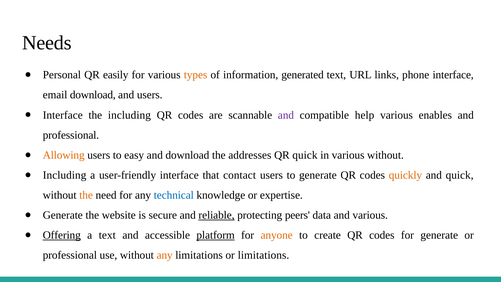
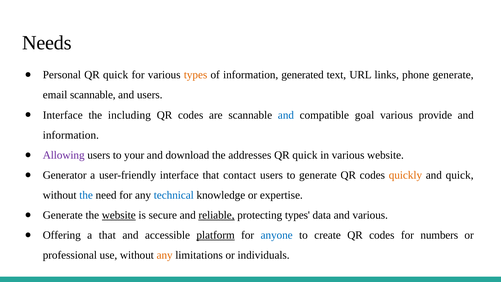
easily: easily -> quick (116, 75)
phone interface: interface -> generate (453, 75)
email download: download -> scannable (93, 95)
and colour: purple -> blue (286, 115)
help: help -> goal (365, 115)
enables: enables -> provide (435, 115)
professional: professional -> information (71, 135)
Allowing colour: orange -> purple (64, 155)
easy: easy -> your (134, 155)
various without: without -> website (385, 155)
Including: Including -> Generator (65, 175)
the colour: orange -> blue (86, 195)
website underline: none -> present (119, 215)
protecting peers: peers -> types (297, 215)
Offering underline: present -> none (62, 235)
a text: text -> that (107, 235)
anyone colour: orange -> blue (277, 235)
for generate: generate -> numbers (439, 235)
or limitations: limitations -> individuals (264, 255)
